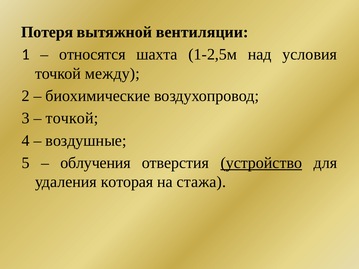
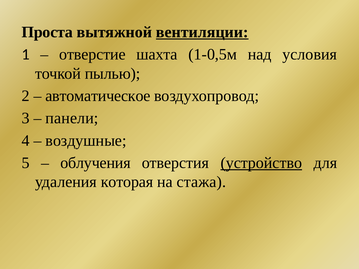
Потеря: Потеря -> Проста (47, 32)
вентиляции underline: none -> present (202, 32)
относятся: относятся -> отверстие (92, 54)
1-2,5м: 1-2,5м -> 1-0,5м (213, 54)
между: между -> пылью (113, 74)
биохимические: биохимические -> автоматическое (98, 96)
точкой: точкой -> панели (72, 118)
